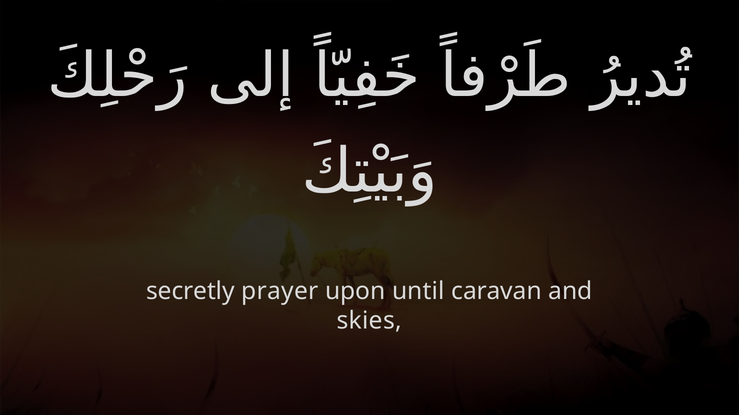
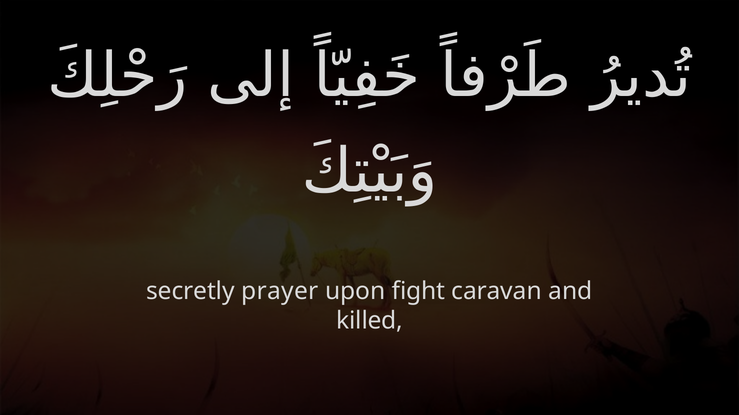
until: until -> fight (419, 292)
skies: skies -> killed (370, 321)
